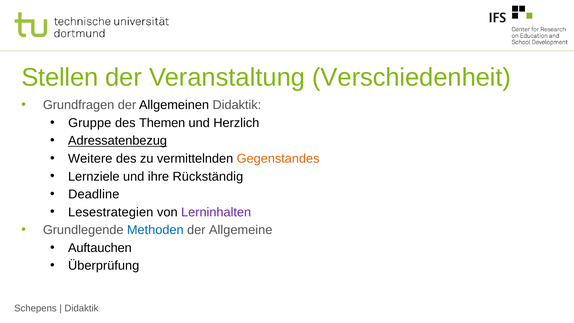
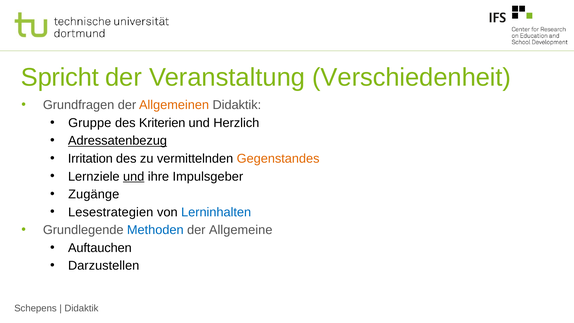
Stellen: Stellen -> Spricht (60, 77)
Allgemeinen colour: black -> orange (174, 105)
Themen: Themen -> Kriterien (162, 123)
Weitere: Weitere -> Irritation (90, 159)
und underline: none -> present (134, 176)
Rückständig: Rückständig -> Impulsgeber (208, 176)
Deadline: Deadline -> Zugänge (94, 194)
Lerninhalten colour: purple -> blue (216, 212)
Überprüfung: Überprüfung -> Darzustellen (104, 266)
